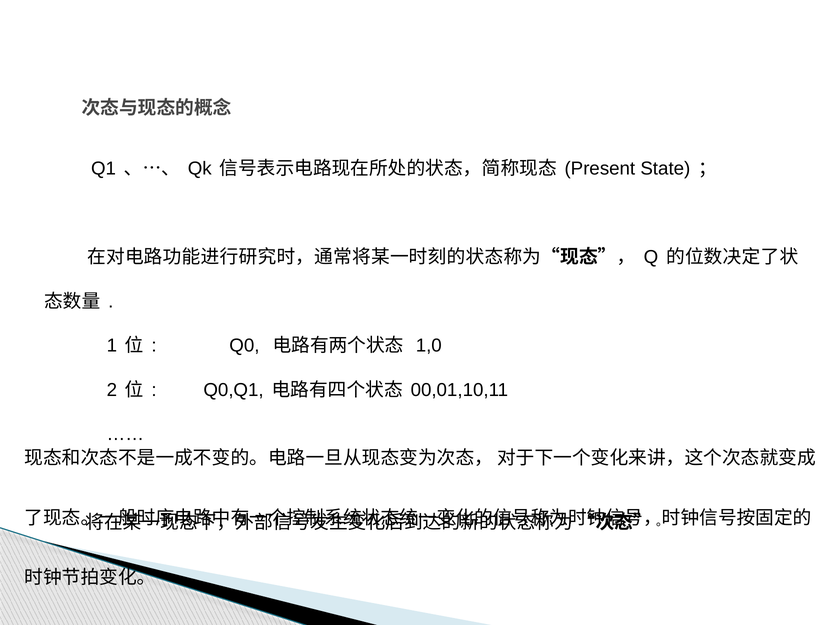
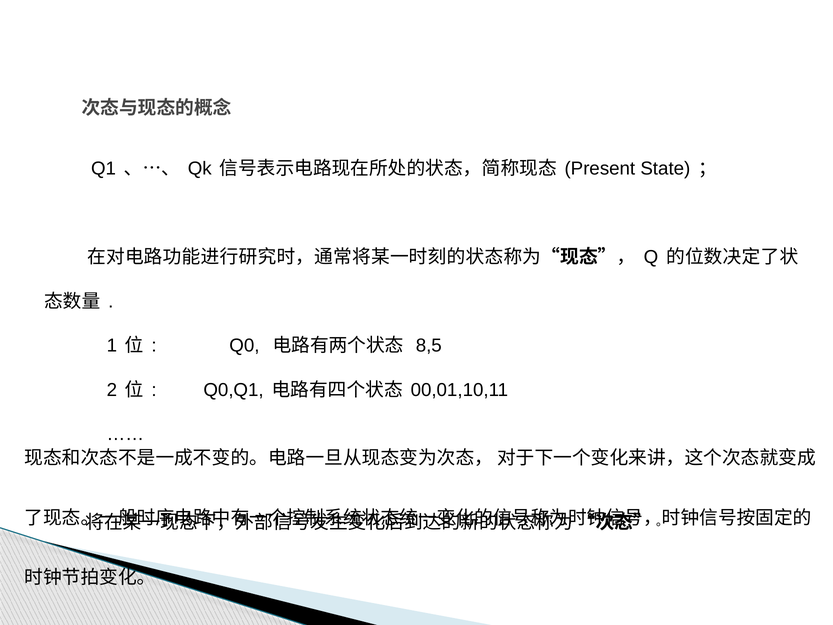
1,0: 1,0 -> 8,5 (429, 345)
